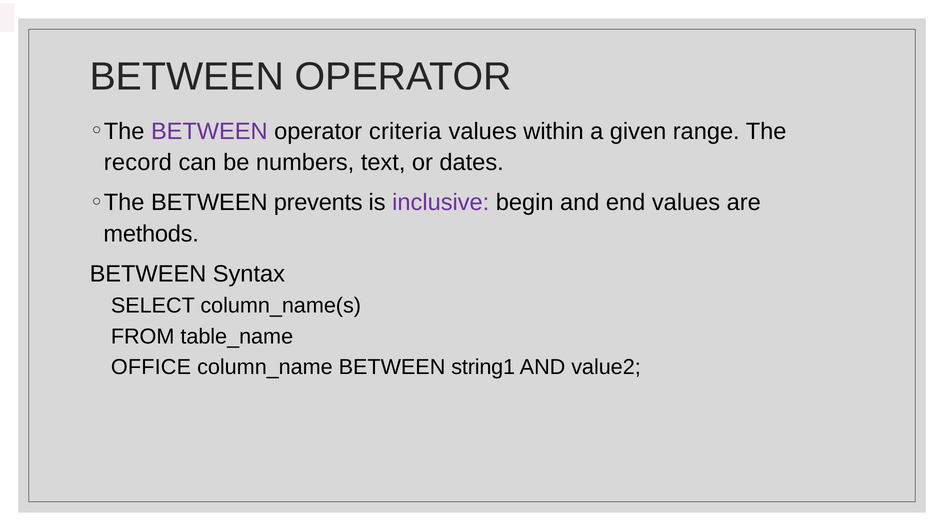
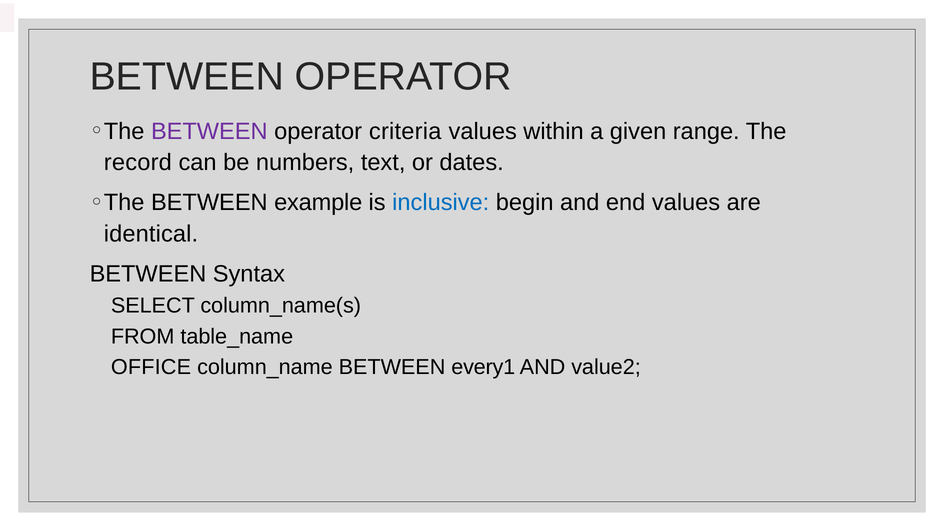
prevents: prevents -> example (318, 203)
inclusive colour: purple -> blue (441, 203)
methods: methods -> identical (151, 234)
string1: string1 -> every1 (483, 367)
